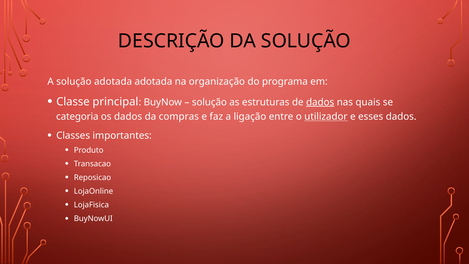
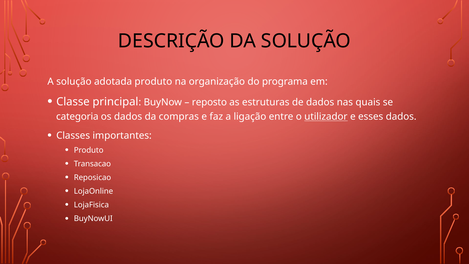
adotada adotada: adotada -> produto (153, 81)
solução: solução -> reposto (209, 102)
dados underline: present -> none (320, 102)
